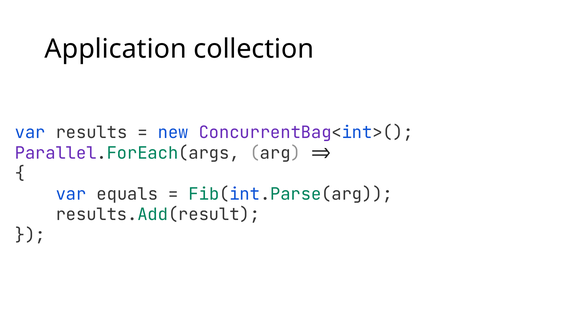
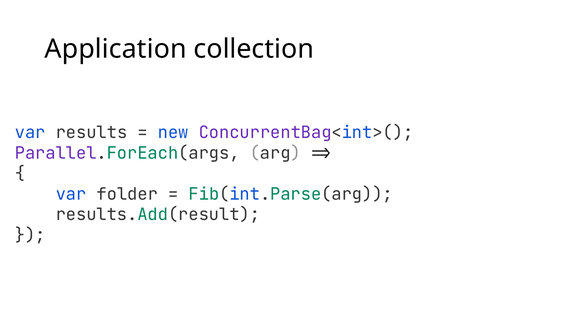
equals: equals -> folder (127, 194)
